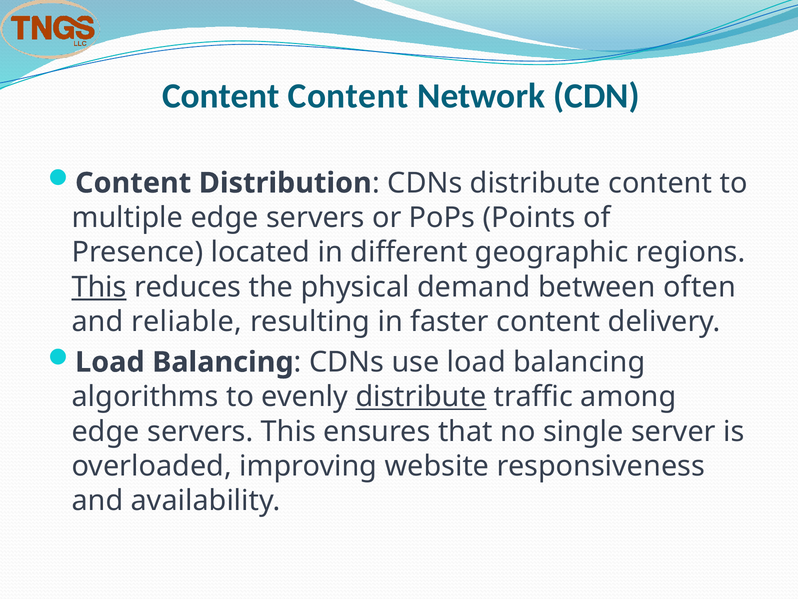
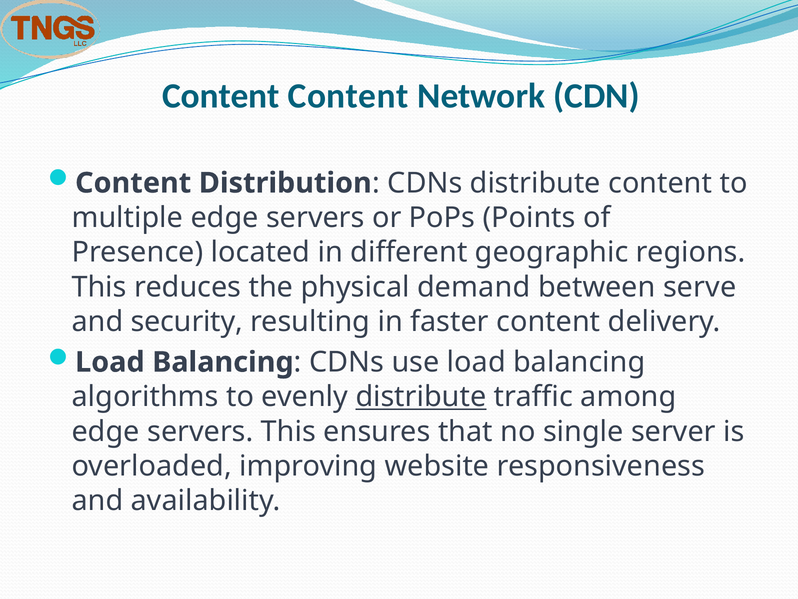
This underline: present -> none (99, 287)
often: often -> serve (700, 287)
reliable: reliable -> security (187, 322)
